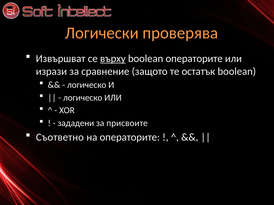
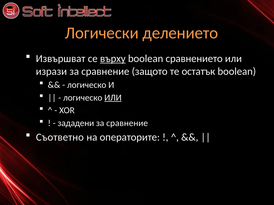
проверява: проверява -> делението (180, 33)
boolean операторите: операторите -> сравнението (194, 59)
ИЛИ underline: none -> present (113, 98)
присвоите: присвоите -> сравнение (127, 123)
